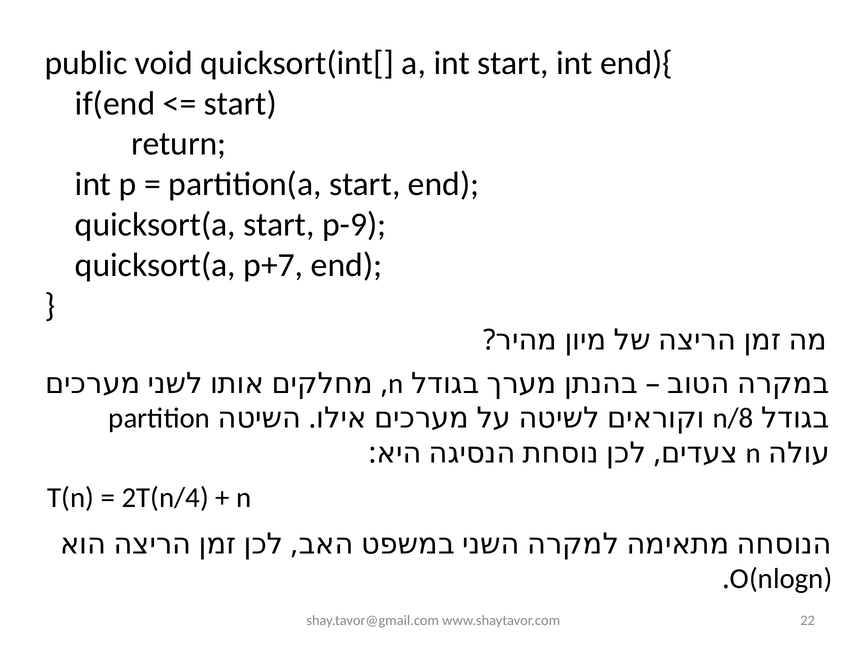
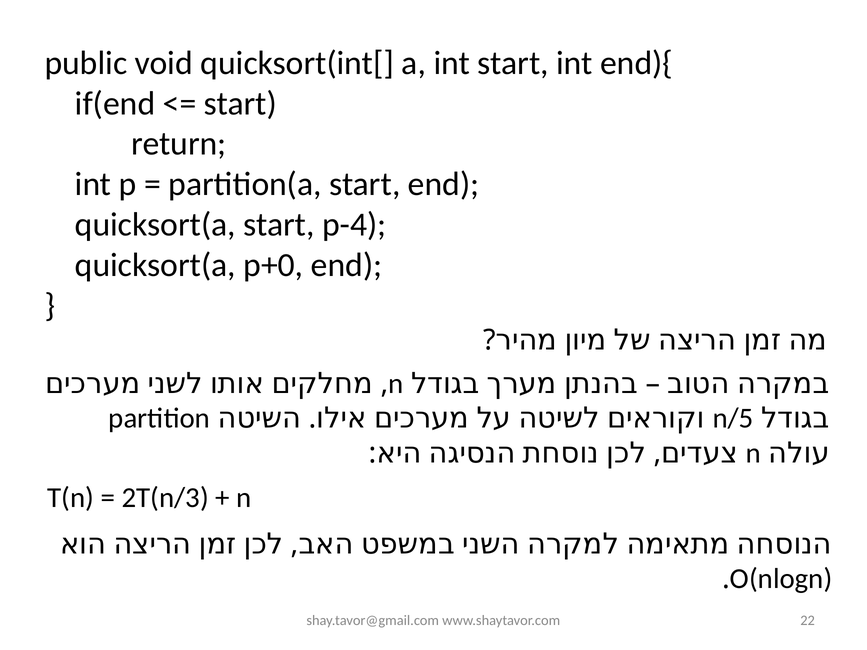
p-9: p-9 -> p-4 (354, 225)
p+7: p+7 -> p+0 (273, 265)
n/8: n/8 -> n/5 (733, 419)
2T(n/4: 2T(n/4 -> 2T(n/3 (165, 498)
